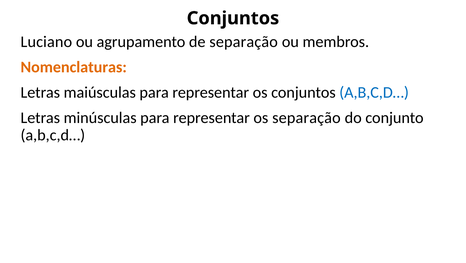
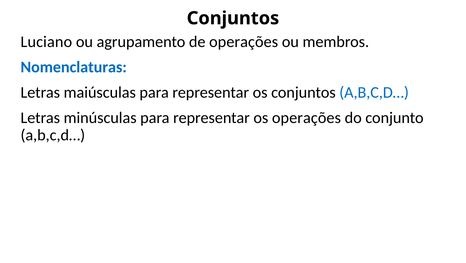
de separação: separação -> operações (244, 42)
Nomenclaturas colour: orange -> blue (74, 67)
os separação: separação -> operações (306, 117)
